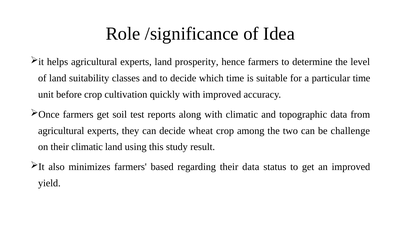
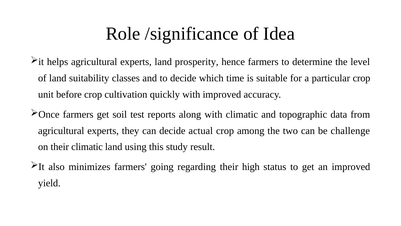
particular time: time -> crop (362, 78)
wheat: wheat -> actual (201, 130)
based: based -> going (162, 167)
their data: data -> high (251, 167)
